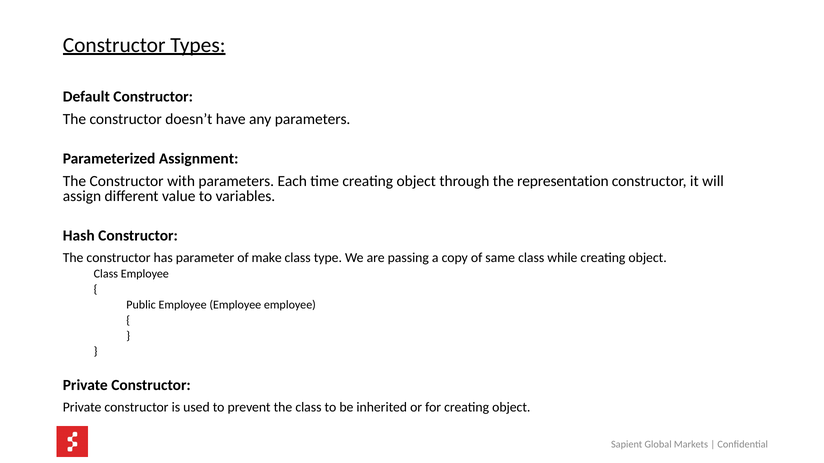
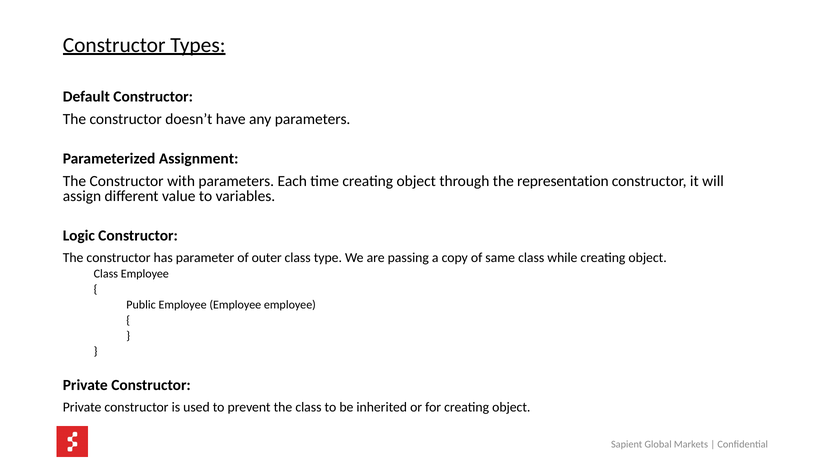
Hash: Hash -> Logic (79, 236)
make: make -> outer (267, 258)
